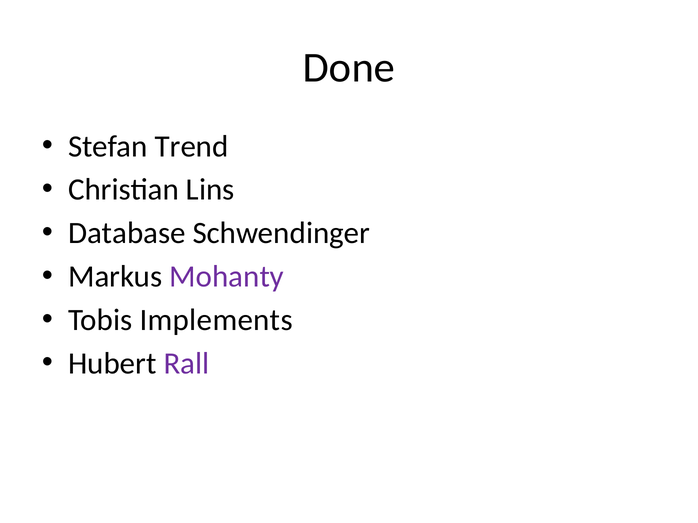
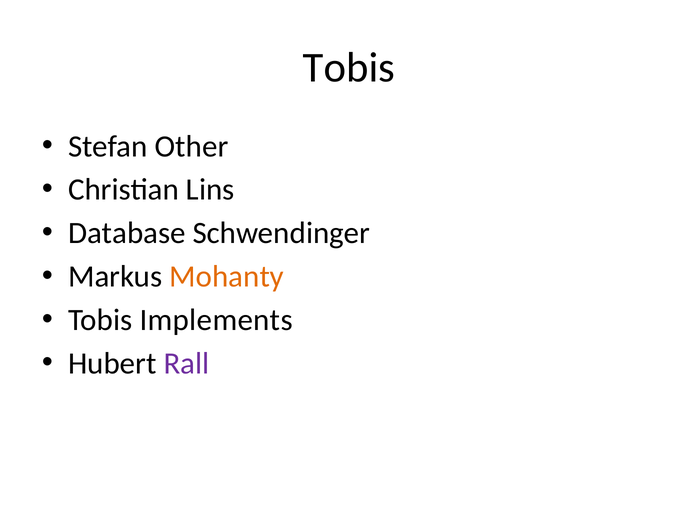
Done: Done -> Tobis (349, 68)
Trend: Trend -> Other (192, 146)
Mohanty colour: purple -> orange (227, 277)
